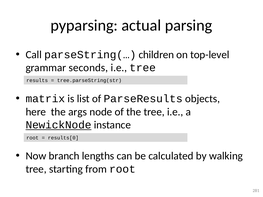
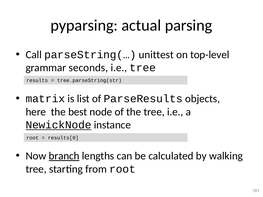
children: children -> unittest (156, 55)
args: args -> best (78, 112)
branch underline: none -> present (64, 156)
